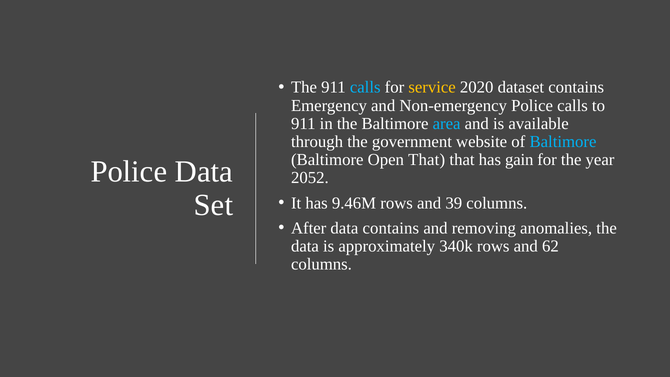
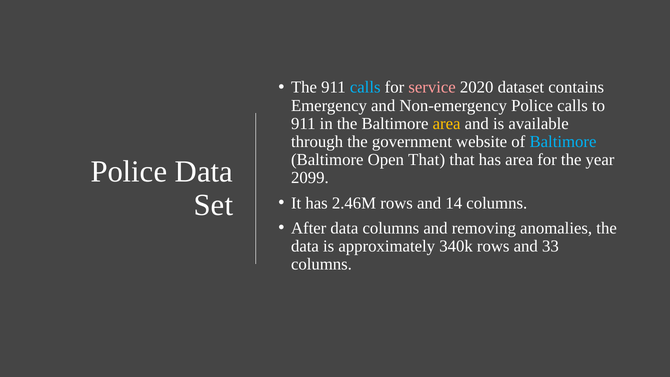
service colour: yellow -> pink (432, 87)
area colour: light blue -> yellow (447, 124)
has gain: gain -> area (519, 160)
2052: 2052 -> 2099 (310, 178)
9.46M: 9.46M -> 2.46M (354, 203)
39: 39 -> 14 (454, 203)
data contains: contains -> columns (391, 228)
62: 62 -> 33 (550, 246)
